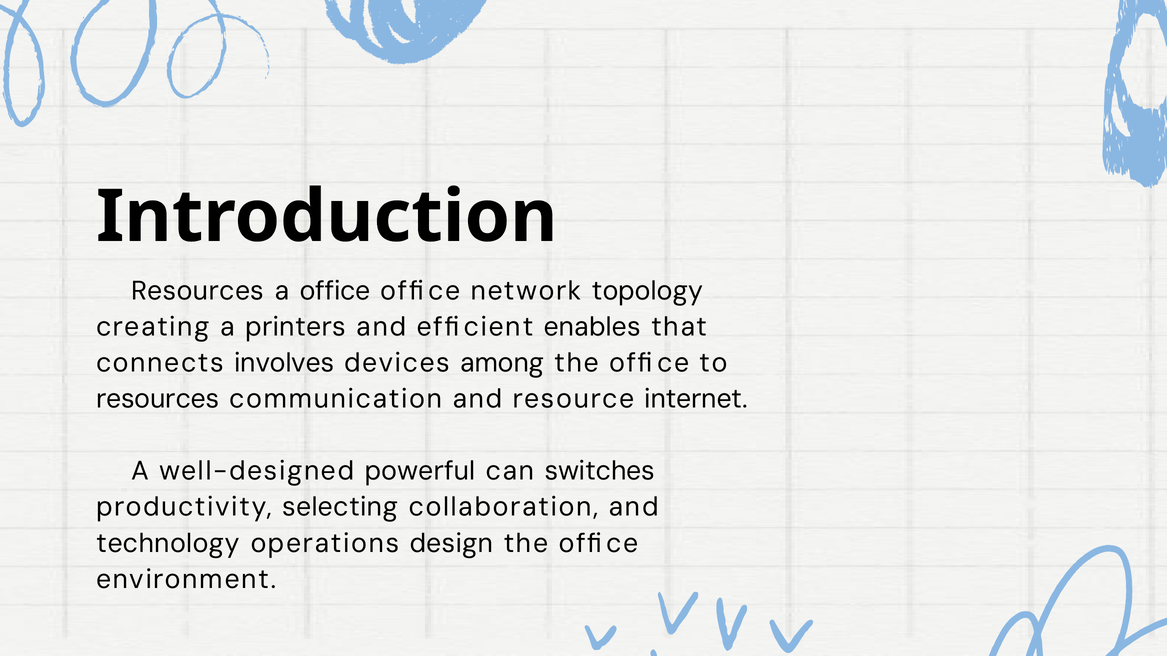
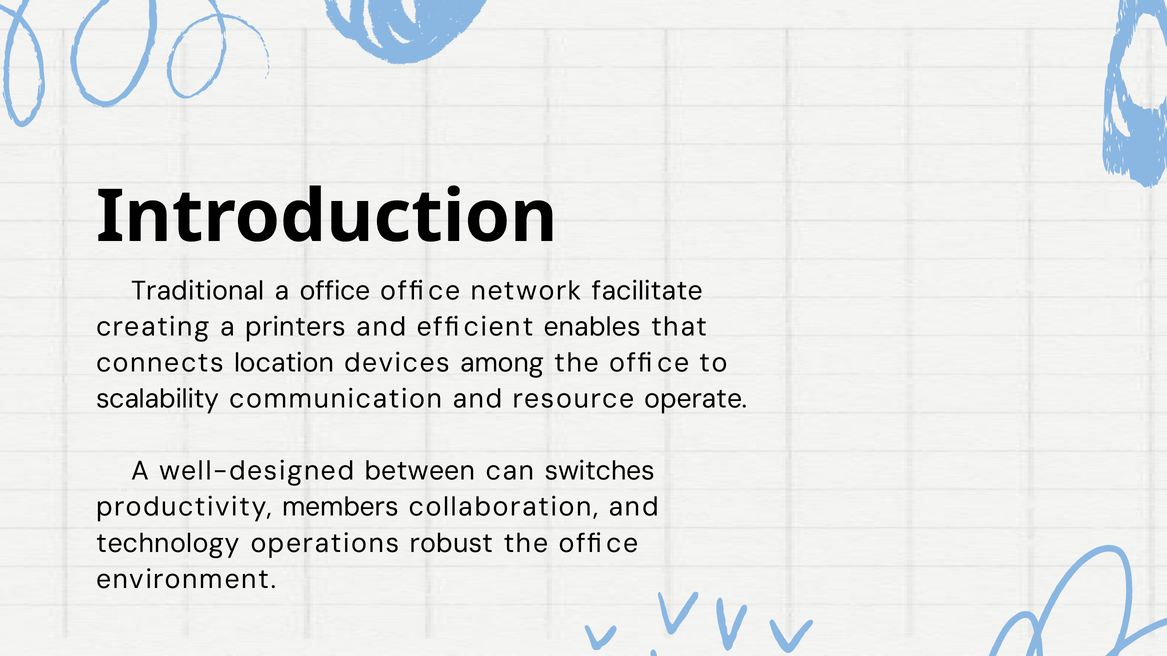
Resources: Resources -> Traditional (198, 291)
topology: topology -> facilitate (647, 291)
involves: involves -> location (284, 363)
resources: resources -> scalability (158, 399)
internet: internet -> operate (696, 399)
powerful: powerful -> between (420, 471)
selecting: selecting -> members (340, 507)
design: design -> robust (451, 544)
